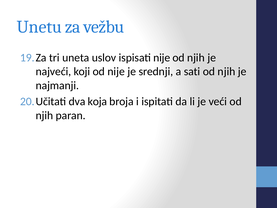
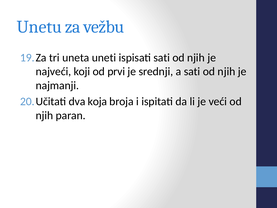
uslov: uslov -> uneti (104, 58)
ispisati nije: nije -> sati (162, 58)
od nije: nije -> prvi (116, 71)
